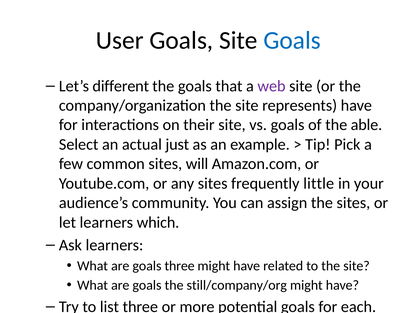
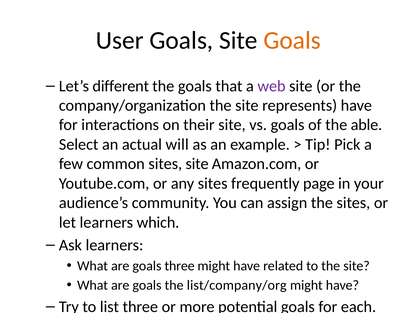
Goals colour: blue -> orange (292, 40)
actual just: just -> will (177, 144)
sites will: will -> site (197, 164)
little: little -> page (319, 183)
still/company/org: still/company/org -> list/company/org (237, 285)
